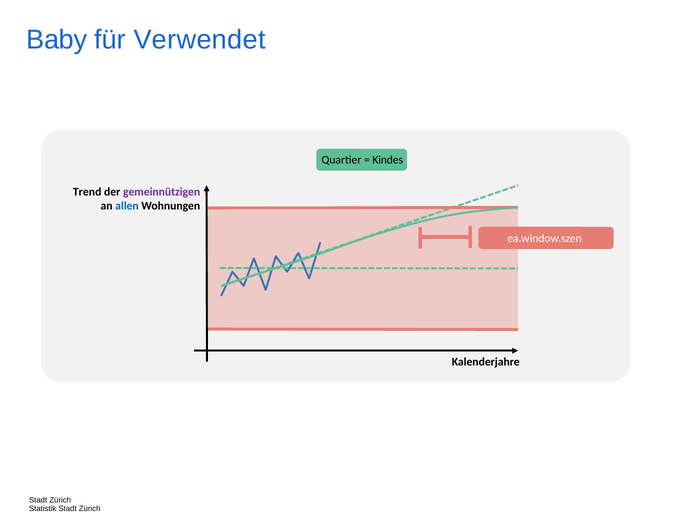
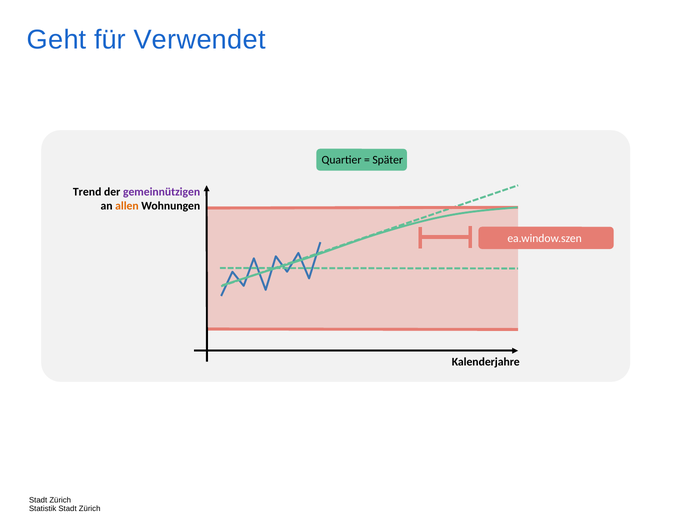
Baby: Baby -> Geht (57, 40)
Kindes: Kindes -> Später (388, 160)
allen colour: blue -> orange (127, 206)
